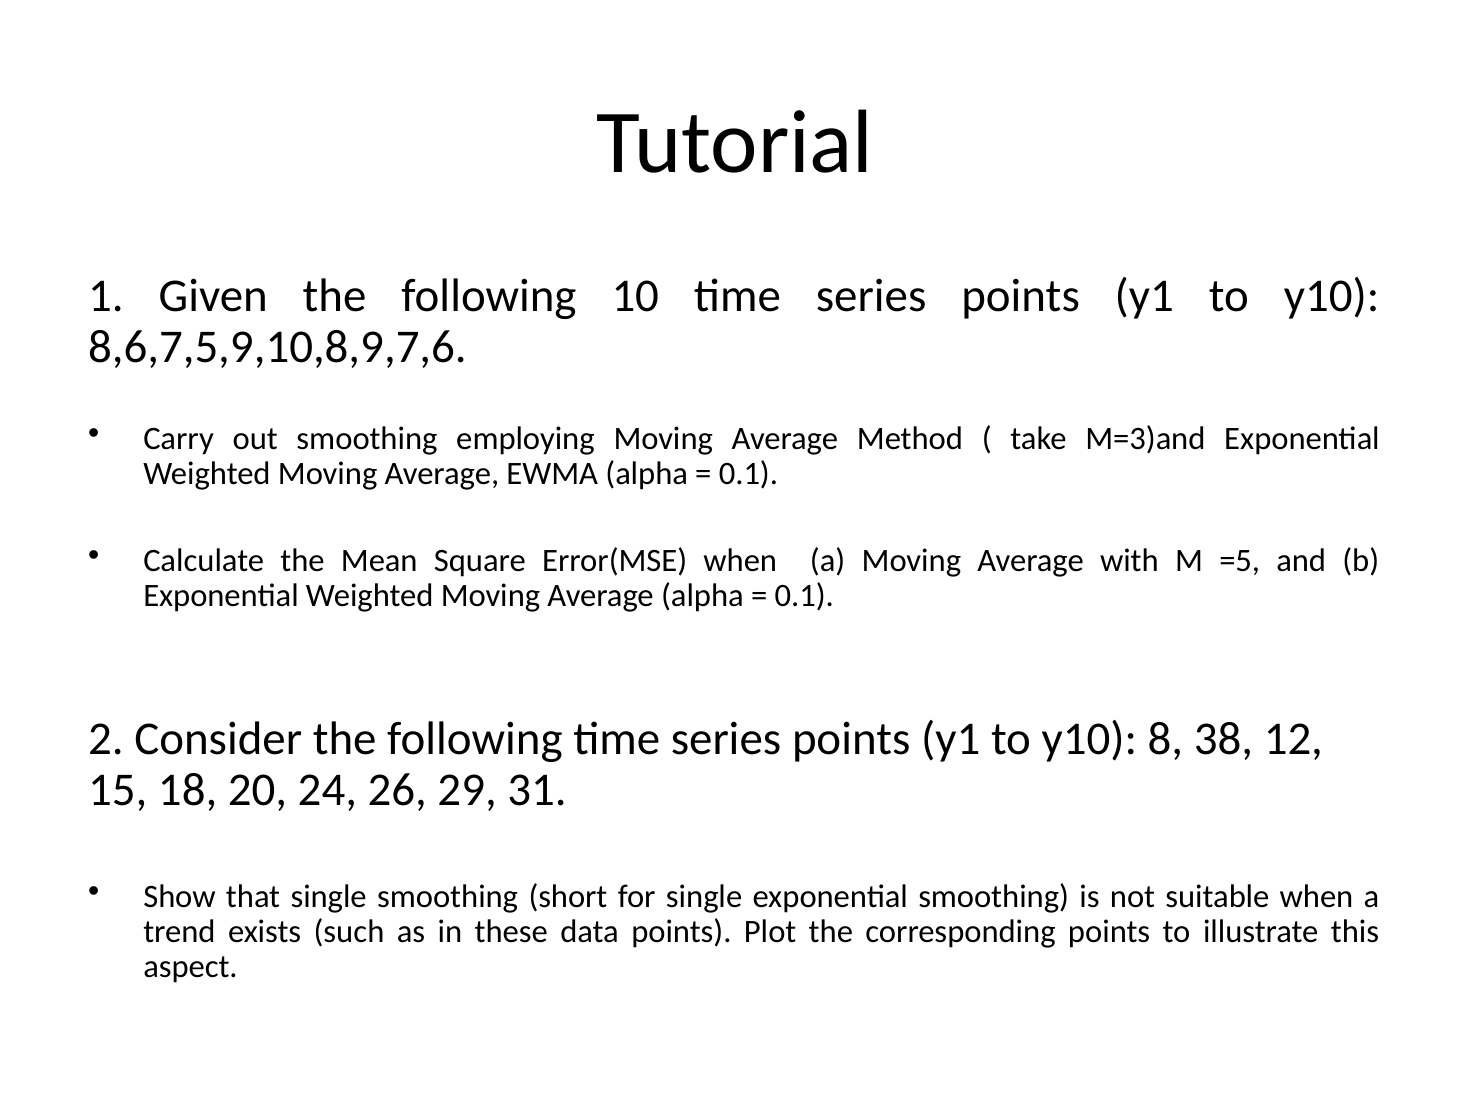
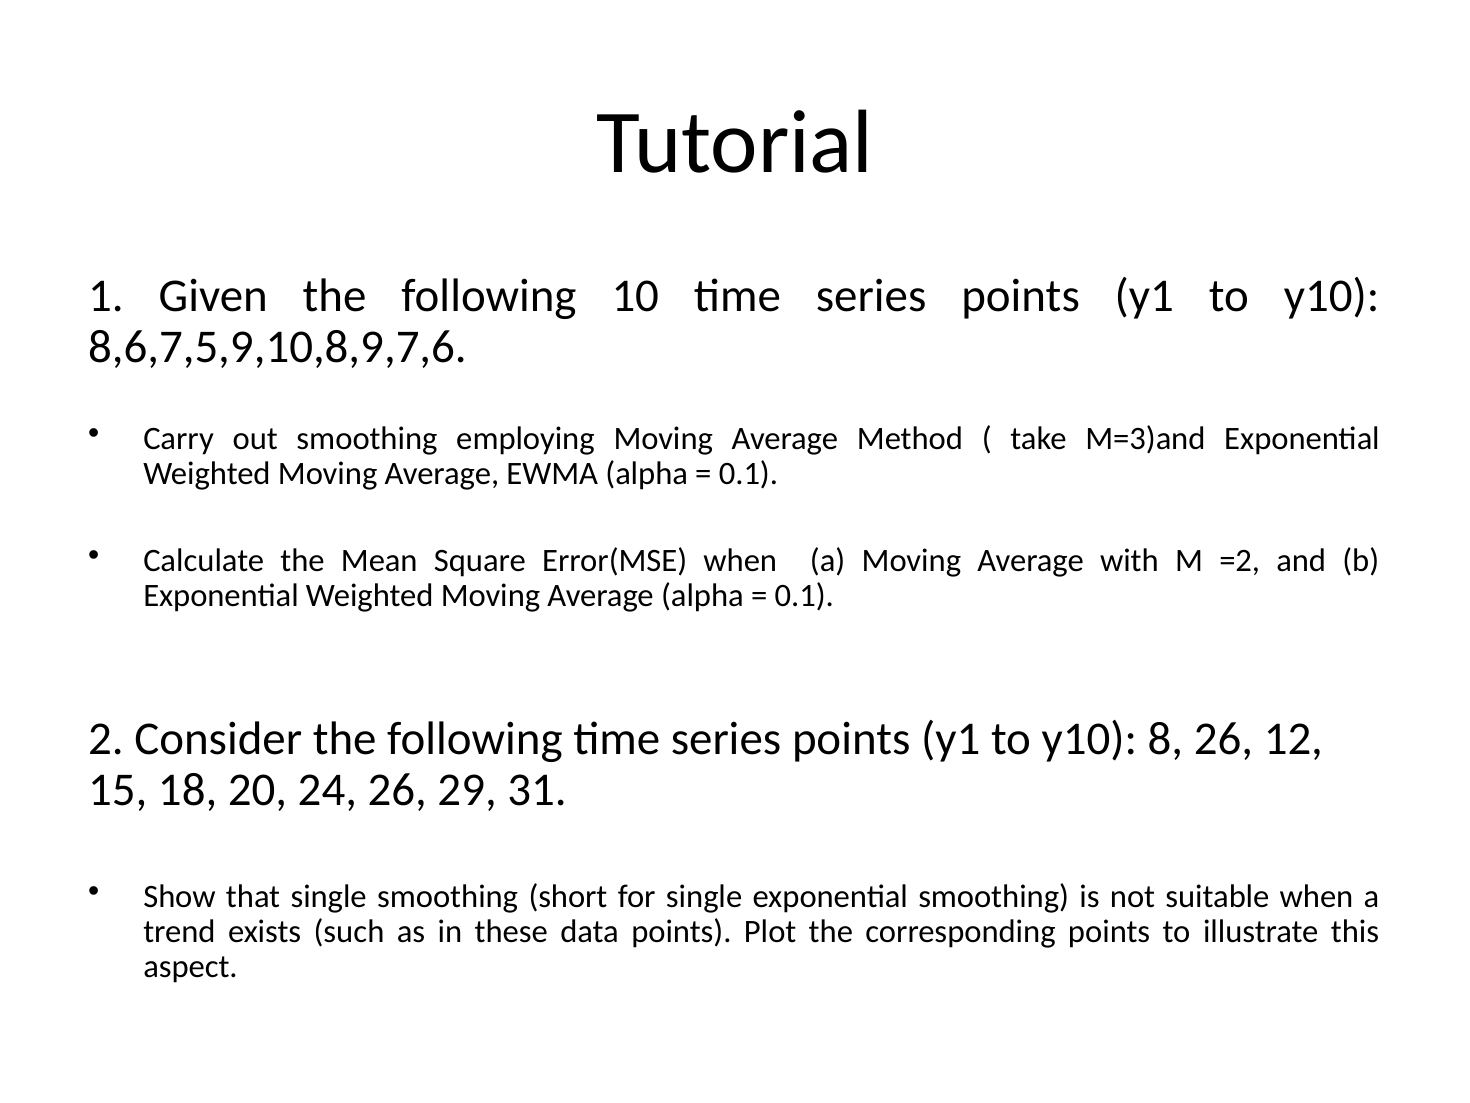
=5: =5 -> =2 (1240, 560)
8 38: 38 -> 26 (1223, 739)
